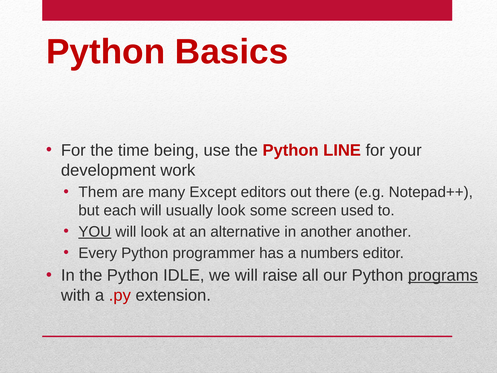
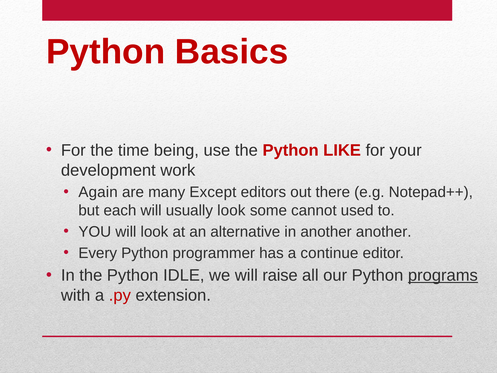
LINE: LINE -> LIKE (342, 150)
Them: Them -> Again (98, 192)
screen: screen -> cannot (314, 210)
YOU underline: present -> none (95, 232)
numbers: numbers -> continue (329, 253)
